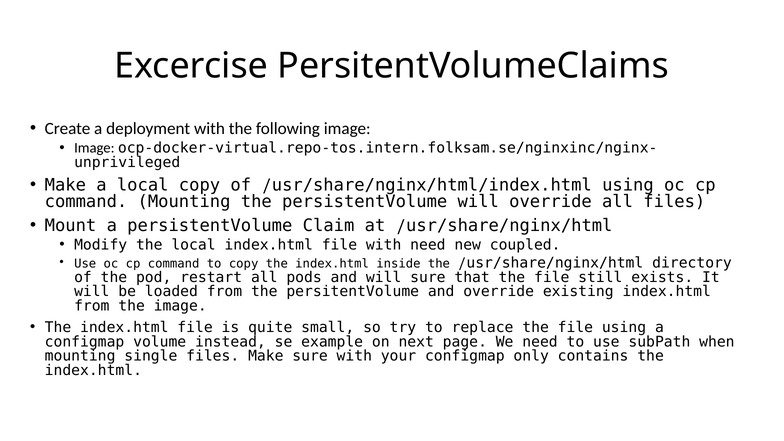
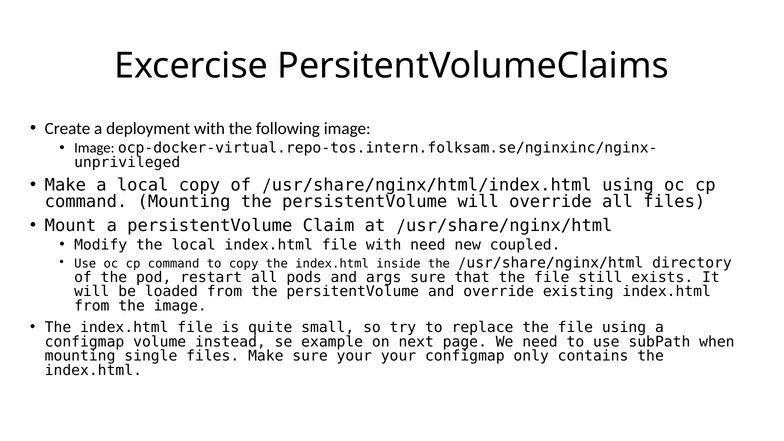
and will: will -> args (384, 277)
sure with: with -> your (354, 356)
